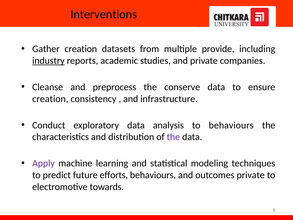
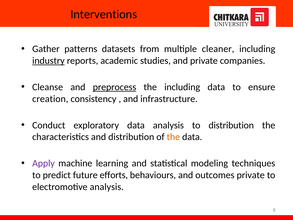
Gather creation: creation -> patterns (81, 49)
provide: provide -> cleaner (218, 49)
preprocess underline: none -> present (115, 87)
the conserve: conserve -> including (182, 87)
to behaviours: behaviours -> distribution (231, 125)
the colour: purple -> orange (173, 137)
electromotive towards: towards -> analysis (107, 187)
